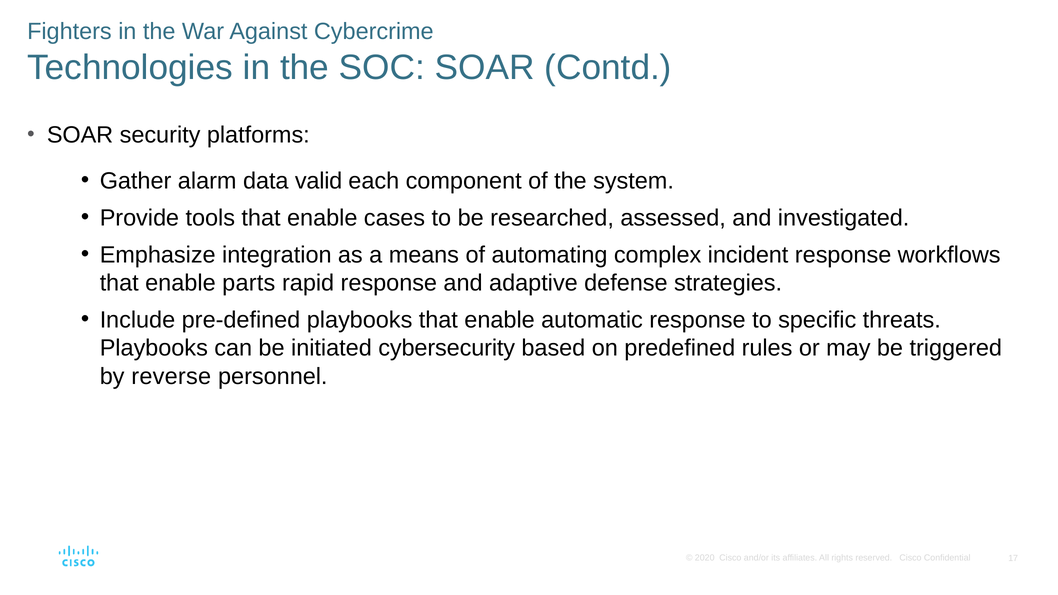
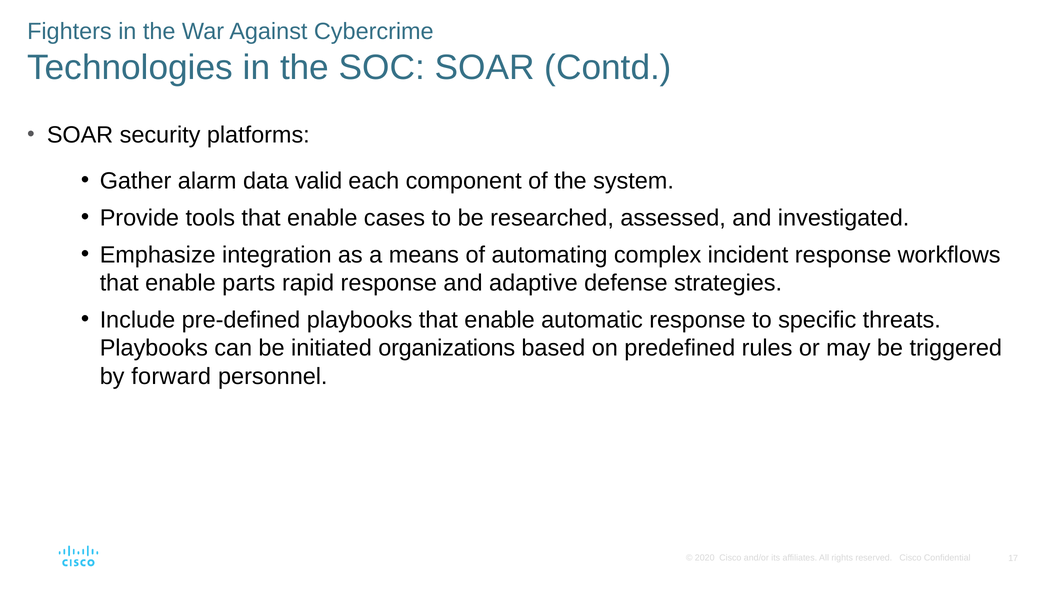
cybersecurity: cybersecurity -> organizations (447, 348)
reverse: reverse -> forward (171, 377)
